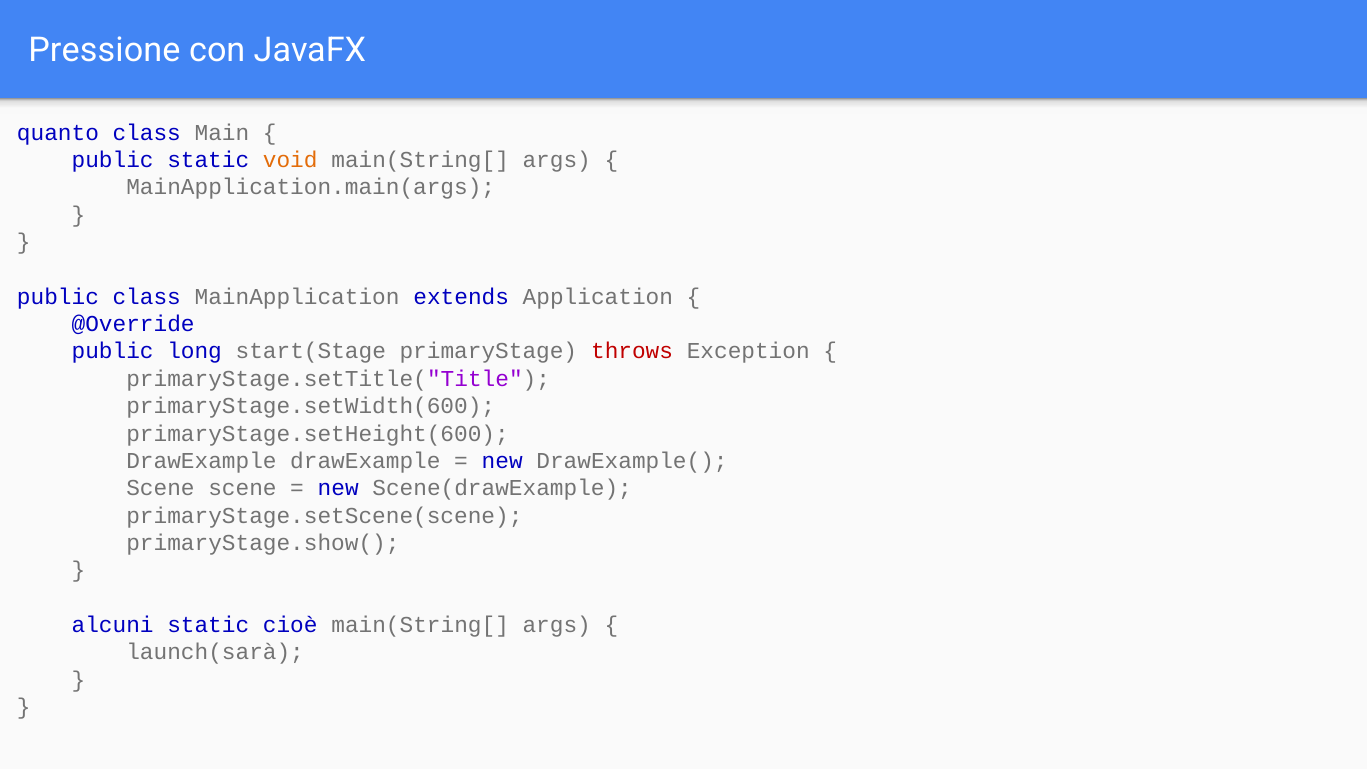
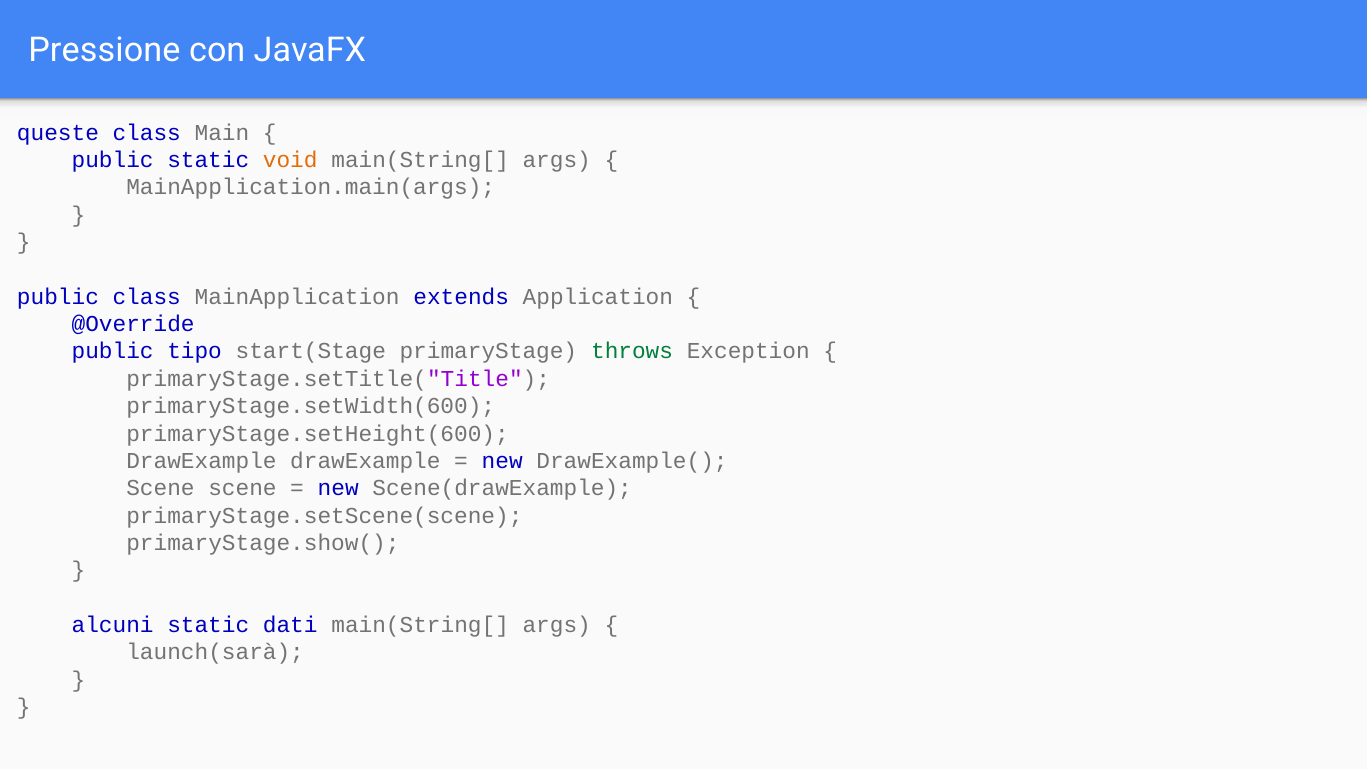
quanto: quanto -> queste (58, 133)
long: long -> tipo (195, 351)
throws colour: red -> green (632, 351)
cioè: cioè -> dati (290, 625)
